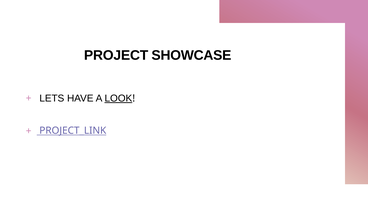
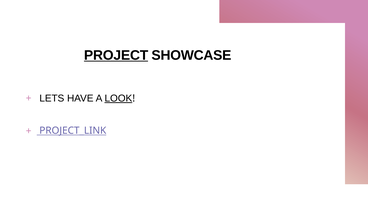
PROJECT underline: none -> present (116, 55)
